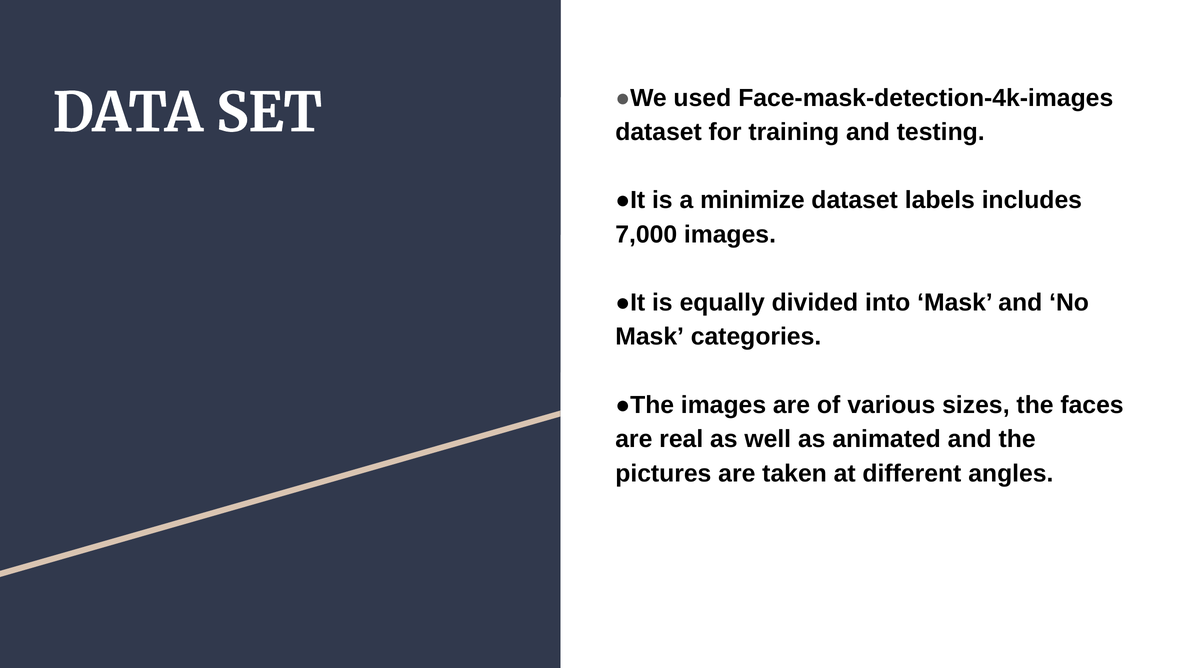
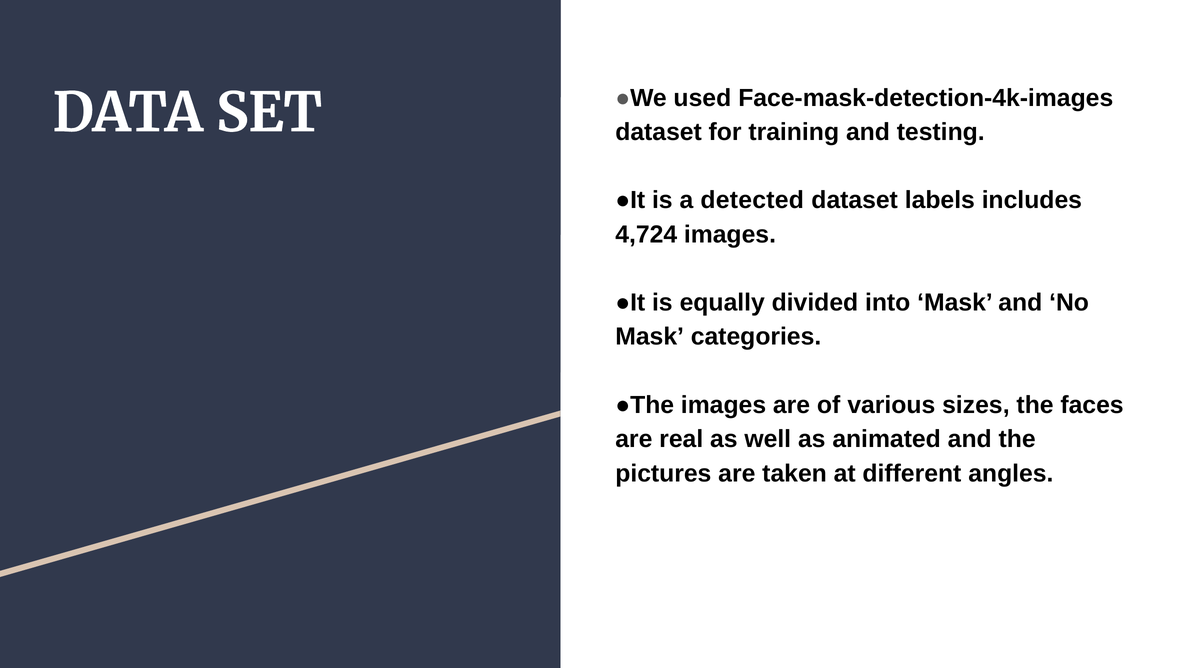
minimize: minimize -> detected (752, 200)
7,000: 7,000 -> 4,724 (646, 235)
